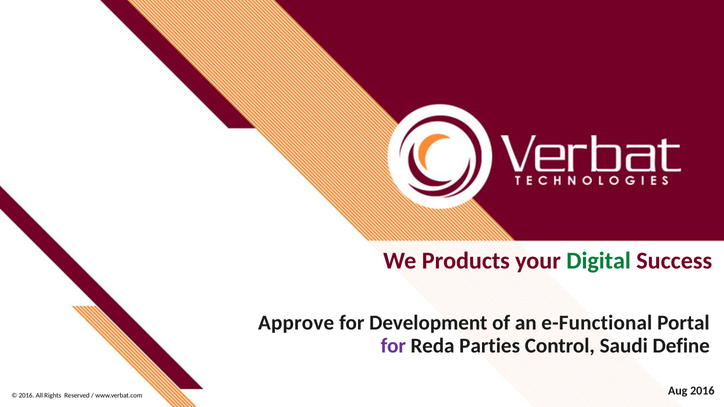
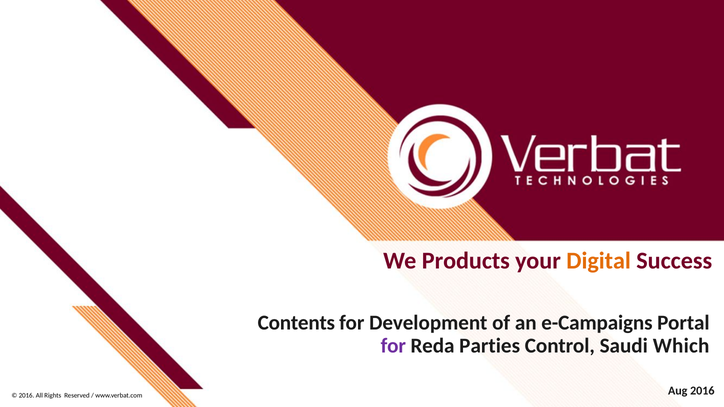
Digital colour: green -> orange (599, 261)
Approve: Approve -> Contents (296, 323)
e-Functional: e-Functional -> e-Campaigns (597, 323)
Define: Define -> Which (681, 346)
